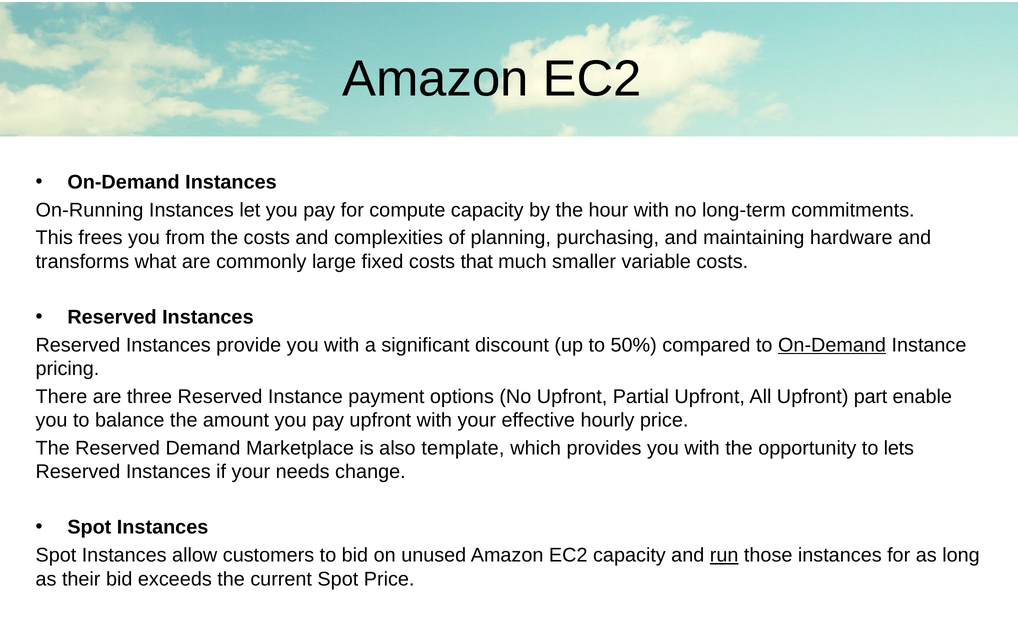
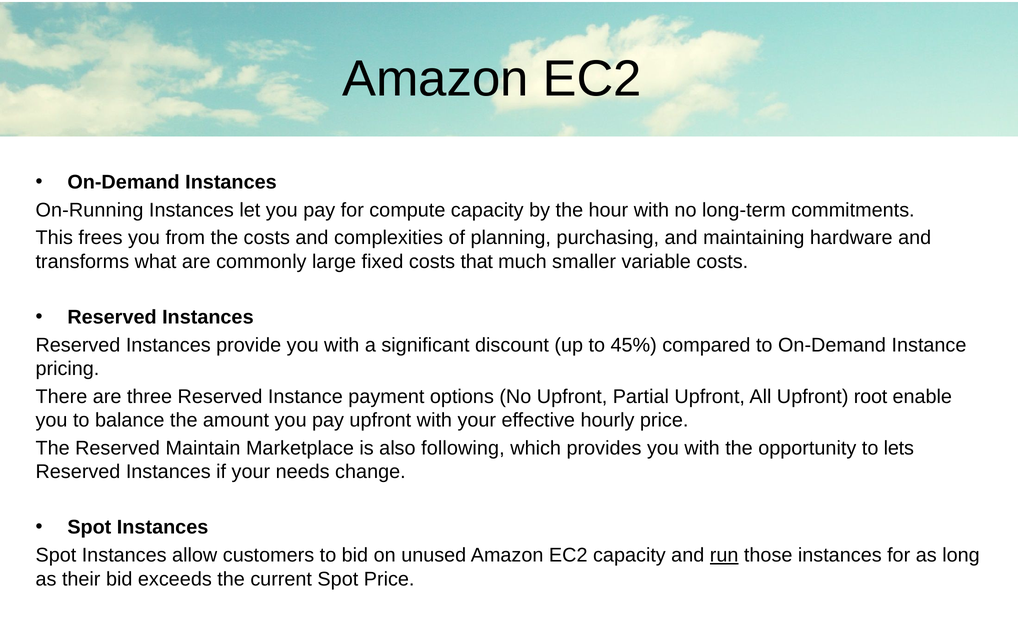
50%: 50% -> 45% (634, 345)
On-Demand underline: present -> none (832, 345)
part: part -> root (871, 397)
Demand: Demand -> Maintain (203, 448)
template: template -> following (463, 448)
